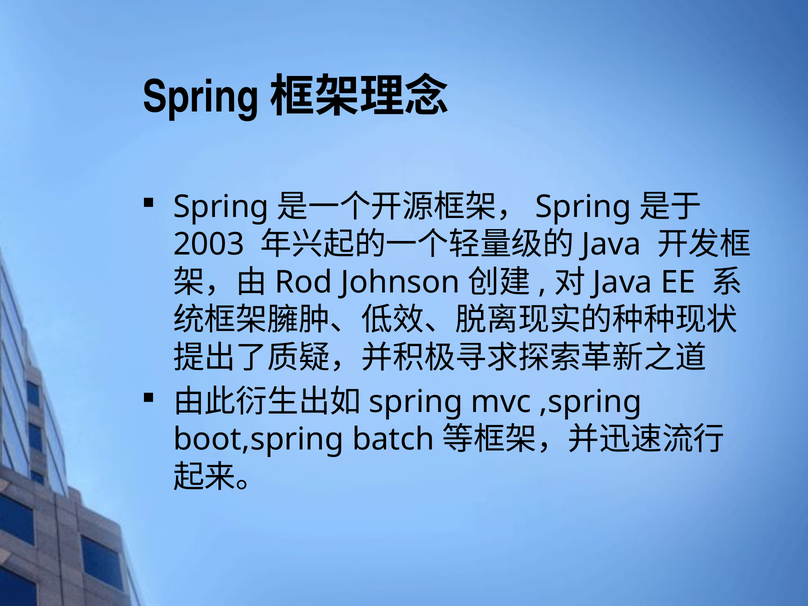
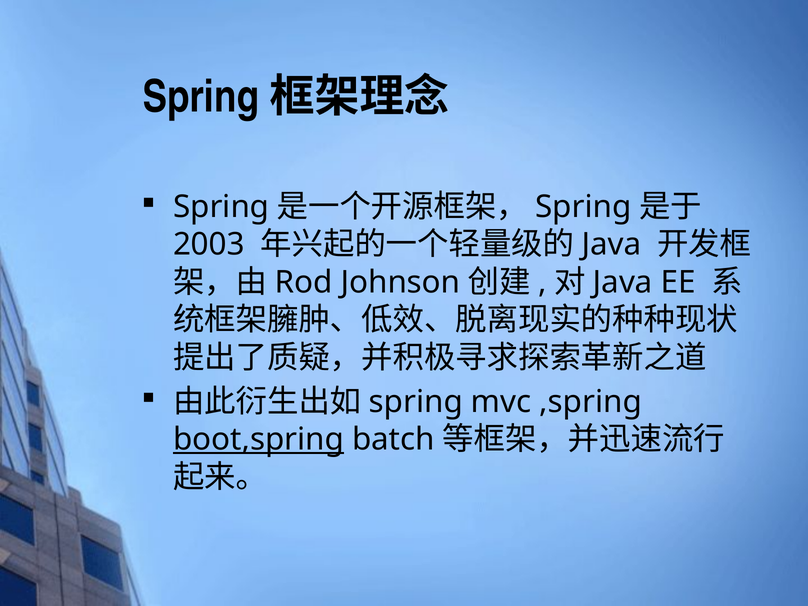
boot,spring underline: none -> present (259, 440)
